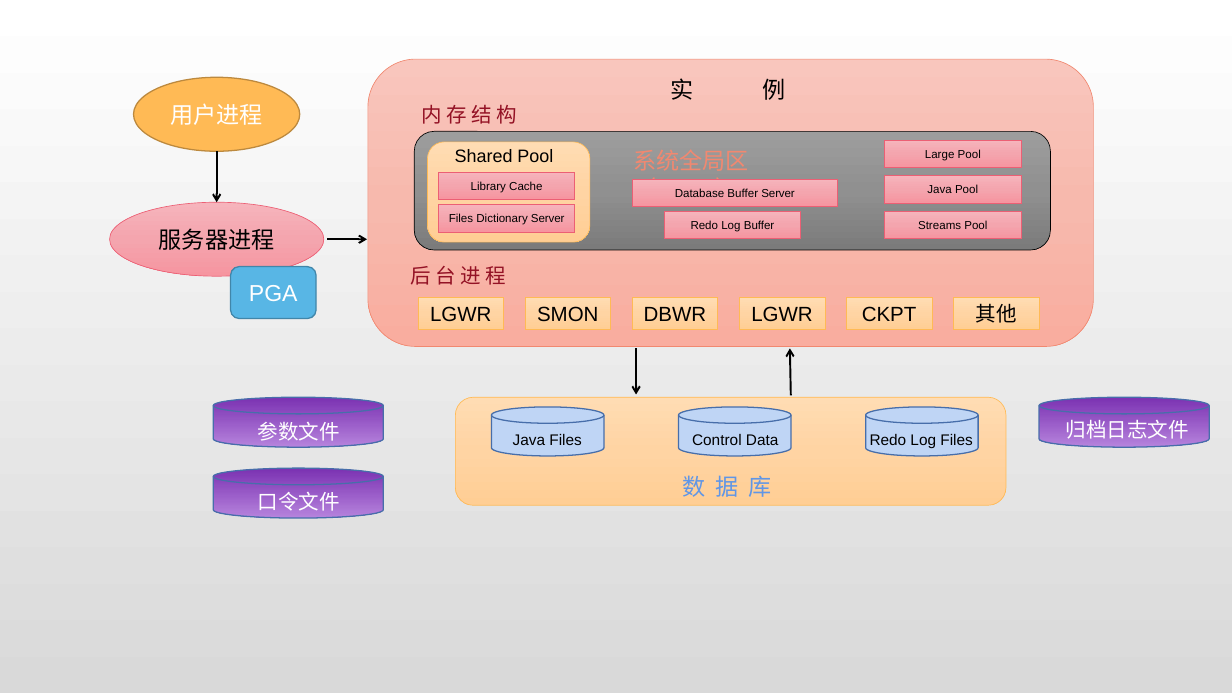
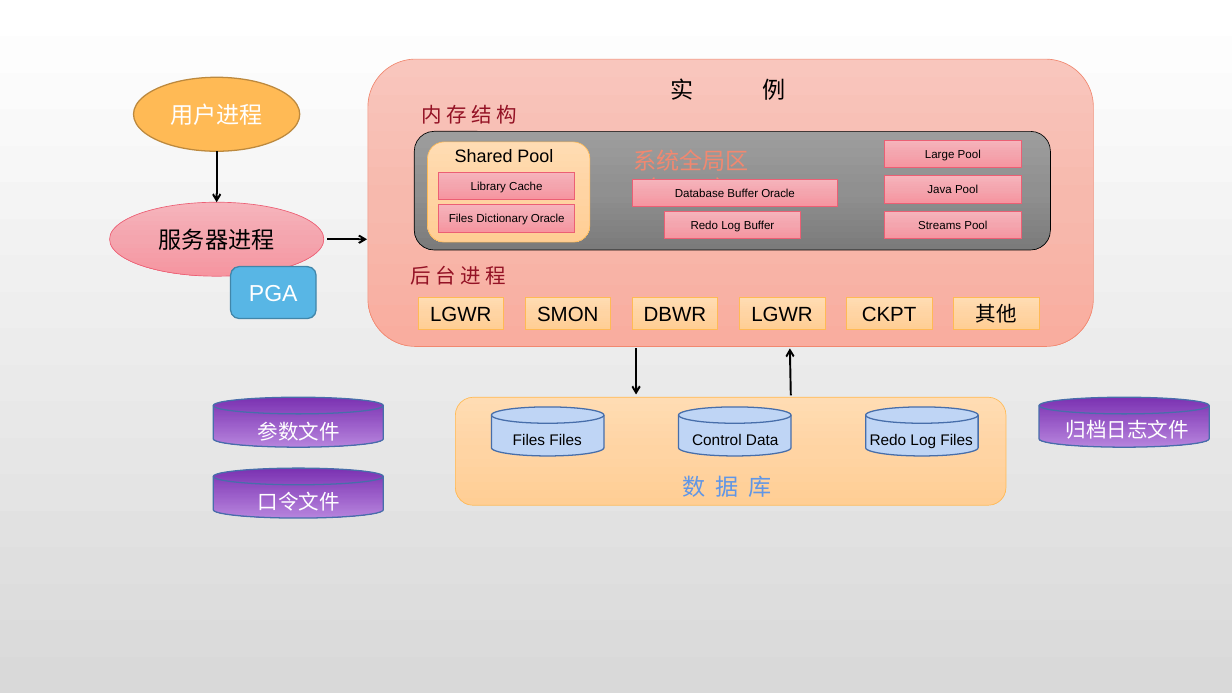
Server: Server -> Oracle (778, 193)
Dictionary Server: Server -> Oracle (548, 219)
Java: Java -> Files (529, 440)
